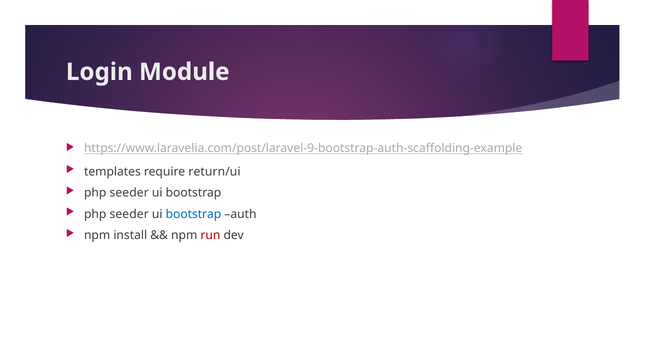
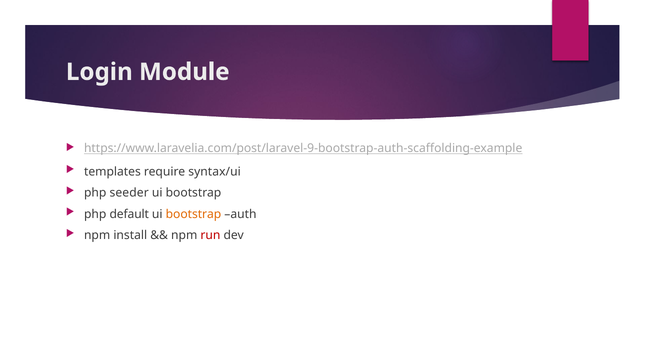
return/ui: return/ui -> syntax/ui (215, 171)
seeder: seeder -> default (129, 214)
bootstrap colour: blue -> orange (193, 214)
